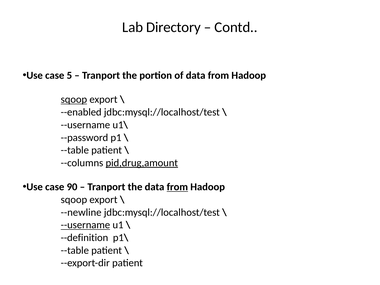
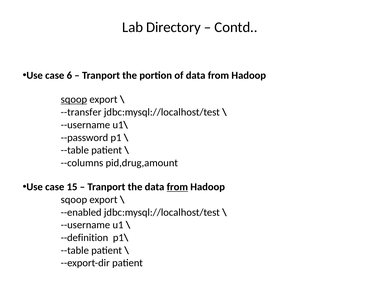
5: 5 -> 6 (69, 75)
--enabled: --enabled -> --transfer (81, 112)
pid,drug,amount underline: present -> none (142, 163)
90: 90 -> 15 (72, 187)
--newline: --newline -> --enabled (81, 212)
--username underline: present -> none (85, 225)
